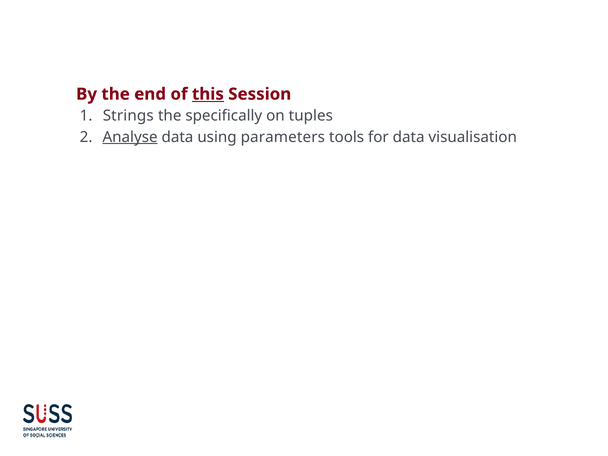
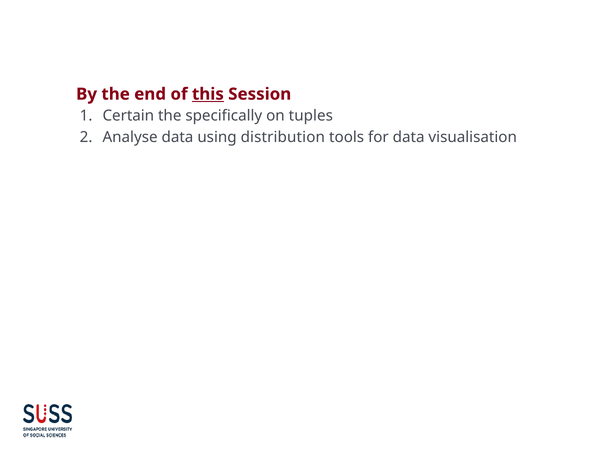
Strings: Strings -> Certain (128, 116)
Analyse underline: present -> none (130, 137)
parameters: parameters -> distribution (283, 137)
